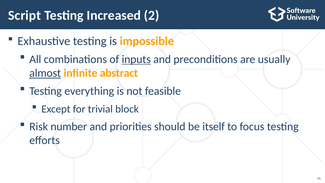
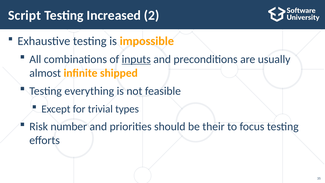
almost underline: present -> none (45, 73)
abstract: abstract -> shipped (119, 73)
block: block -> types (127, 109)
itself: itself -> their (214, 127)
